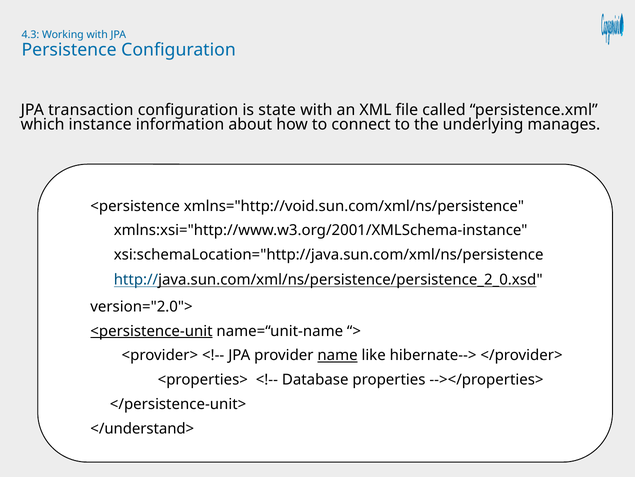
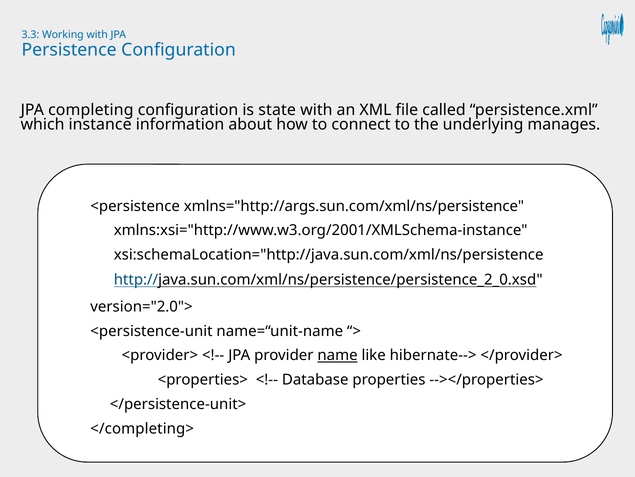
4.3: 4.3 -> 3.3 (30, 35)
transaction: transaction -> completing (91, 110)
xmlns="http://void.sun.com/xml/ns/persistence: xmlns="http://void.sun.com/xml/ns/persistence -> xmlns="http://args.sun.com/xml/ns/persistence (354, 206)
<persistence-unit underline: present -> none (151, 331)
</understand>: </understand> -> </completing> (142, 428)
